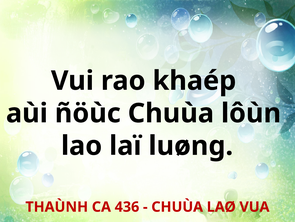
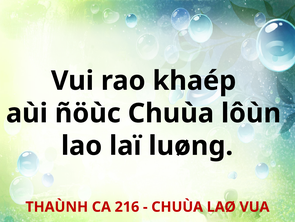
436: 436 -> 216 (127, 206)
